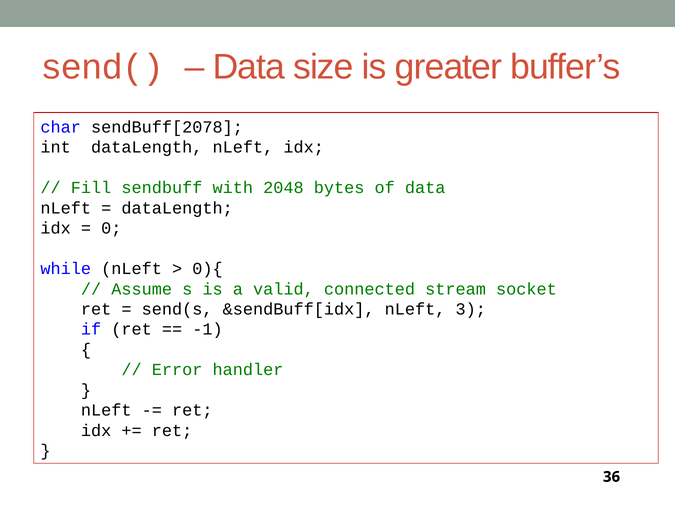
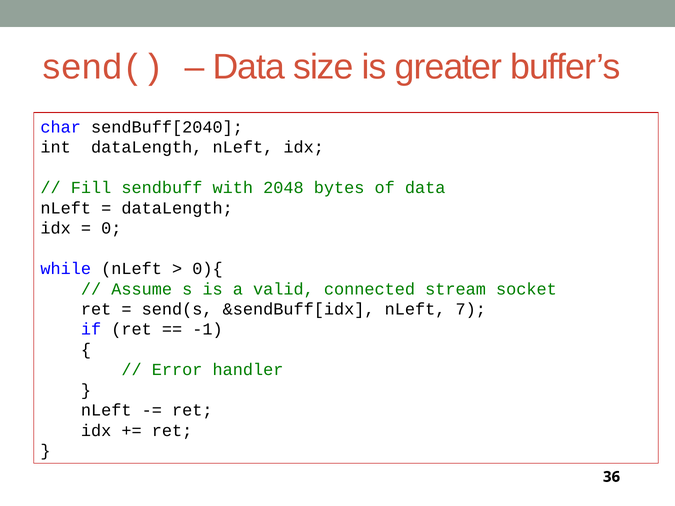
sendBuff[2078: sendBuff[2078 -> sendBuff[2040 (167, 127)
3: 3 -> 7 (471, 309)
